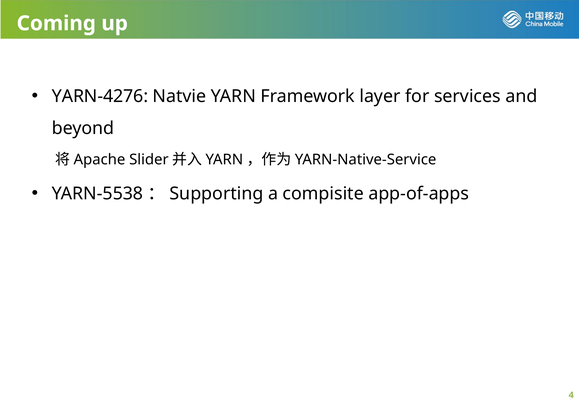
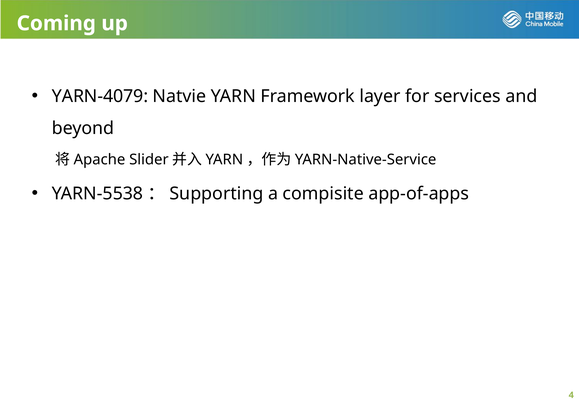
YARN-4276: YARN-4276 -> YARN-4079 (100, 96)
